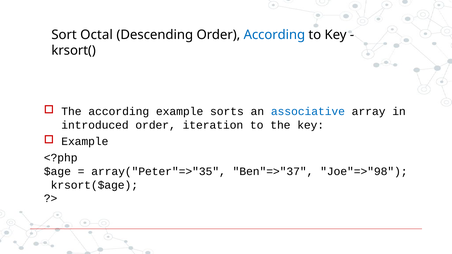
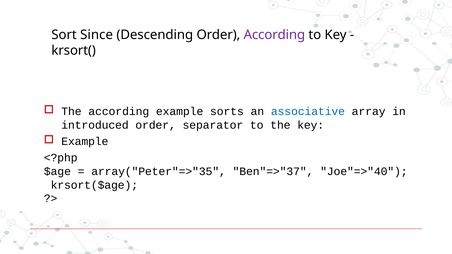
Octal: Octal -> Since (97, 35)
According colour: blue -> purple (274, 35)
iteration: iteration -> separator (213, 125)
Joe"=>"98: Joe"=>"98 -> Joe"=>"40 (364, 172)
